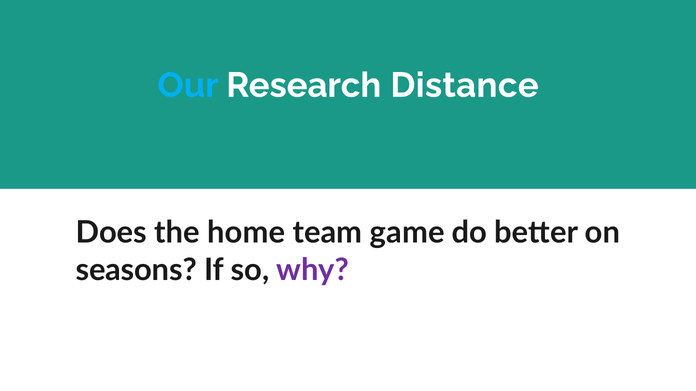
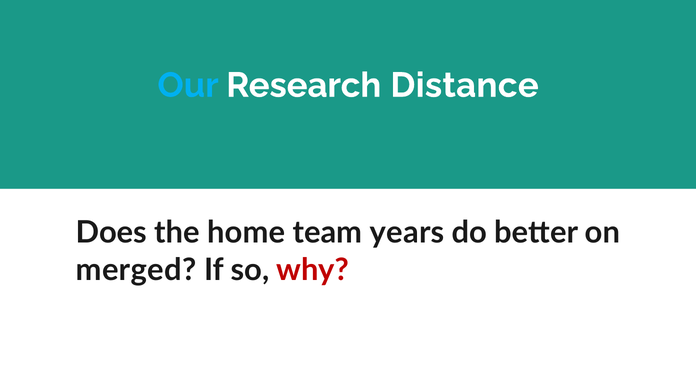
game: game -> years (407, 233)
seasons: seasons -> merged (136, 270)
why colour: purple -> red (313, 270)
